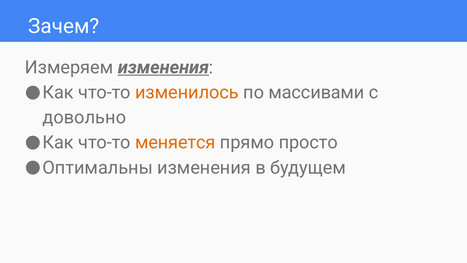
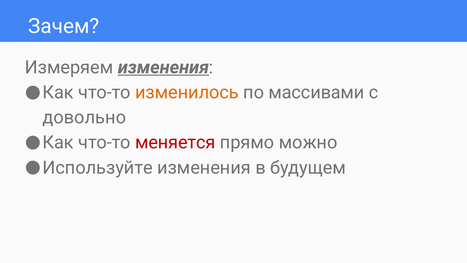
меняется colour: orange -> red (175, 142)
просто: просто -> можно (308, 142)
Оптимальны: Оптимальны -> Используйте (98, 168)
